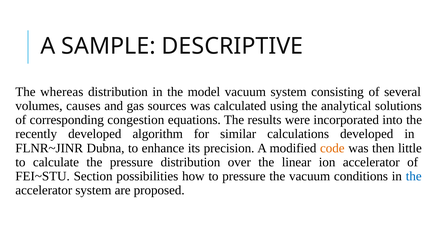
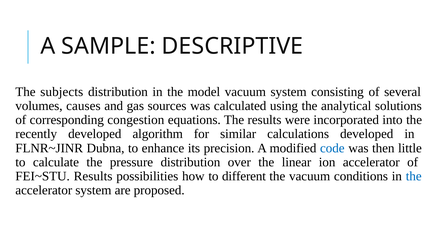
whereas: whereas -> subjects (62, 92)
code colour: orange -> blue (332, 148)
FEI~STU Section: Section -> Results (93, 176)
to pressure: pressure -> different (244, 176)
